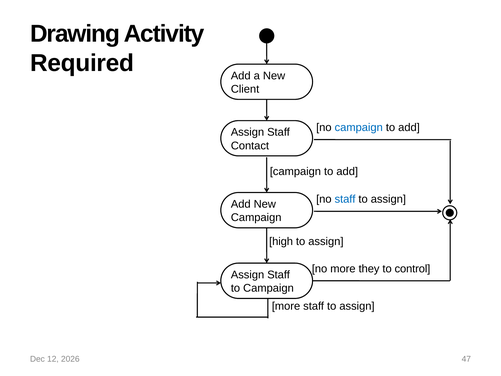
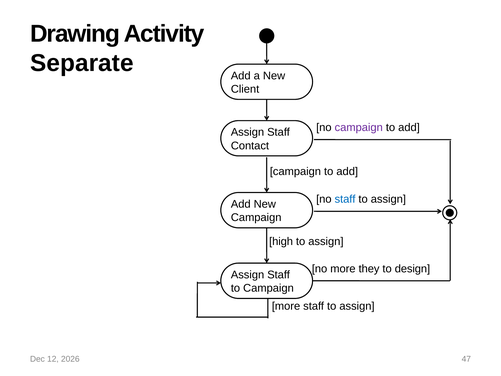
Required: Required -> Separate (82, 63)
campaign colour: blue -> purple (359, 127)
control: control -> design (412, 269)
